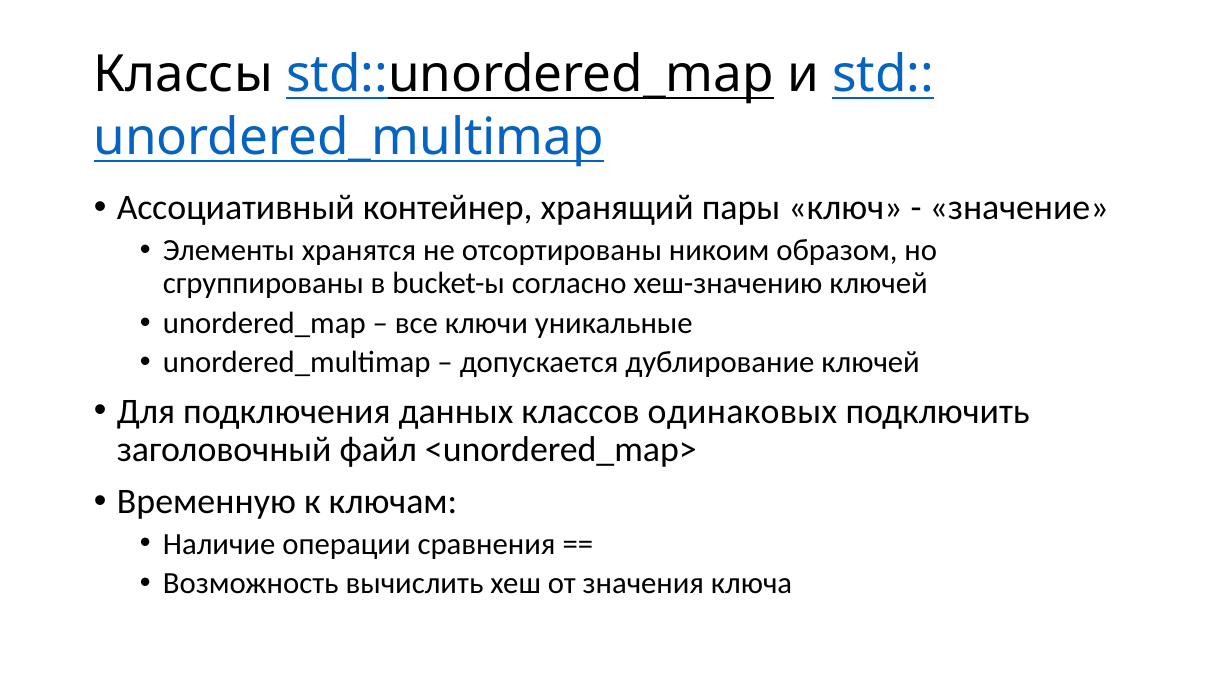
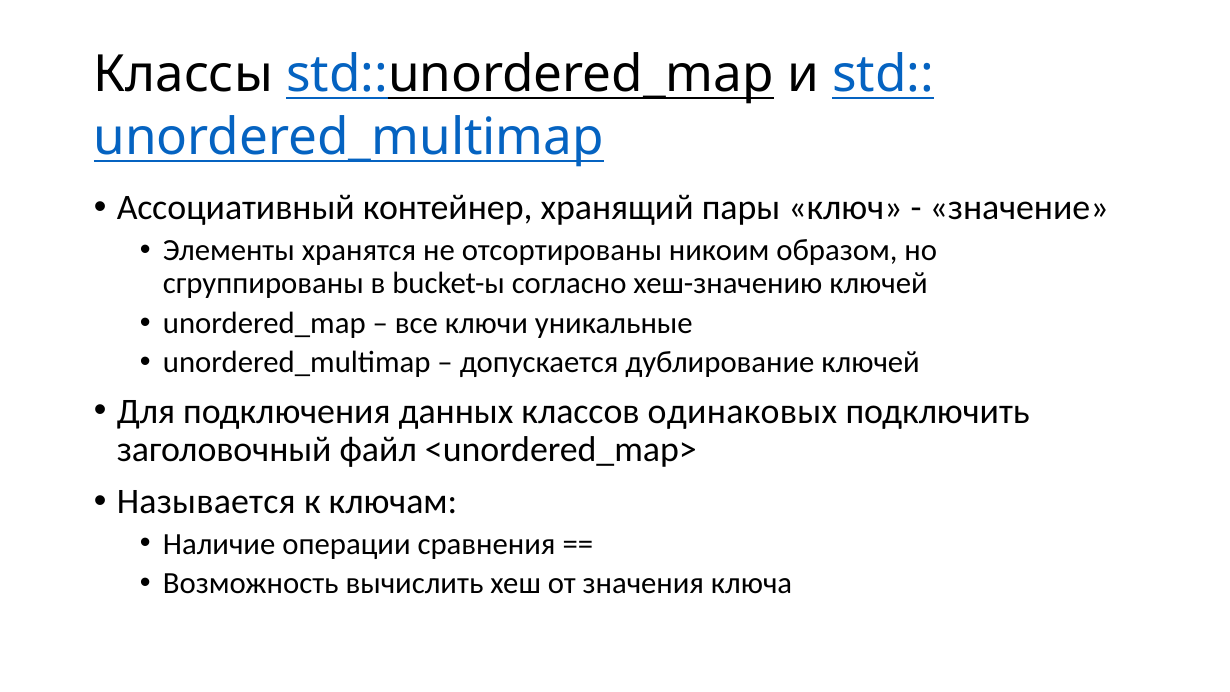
Временную: Временную -> Называется (206, 502)
